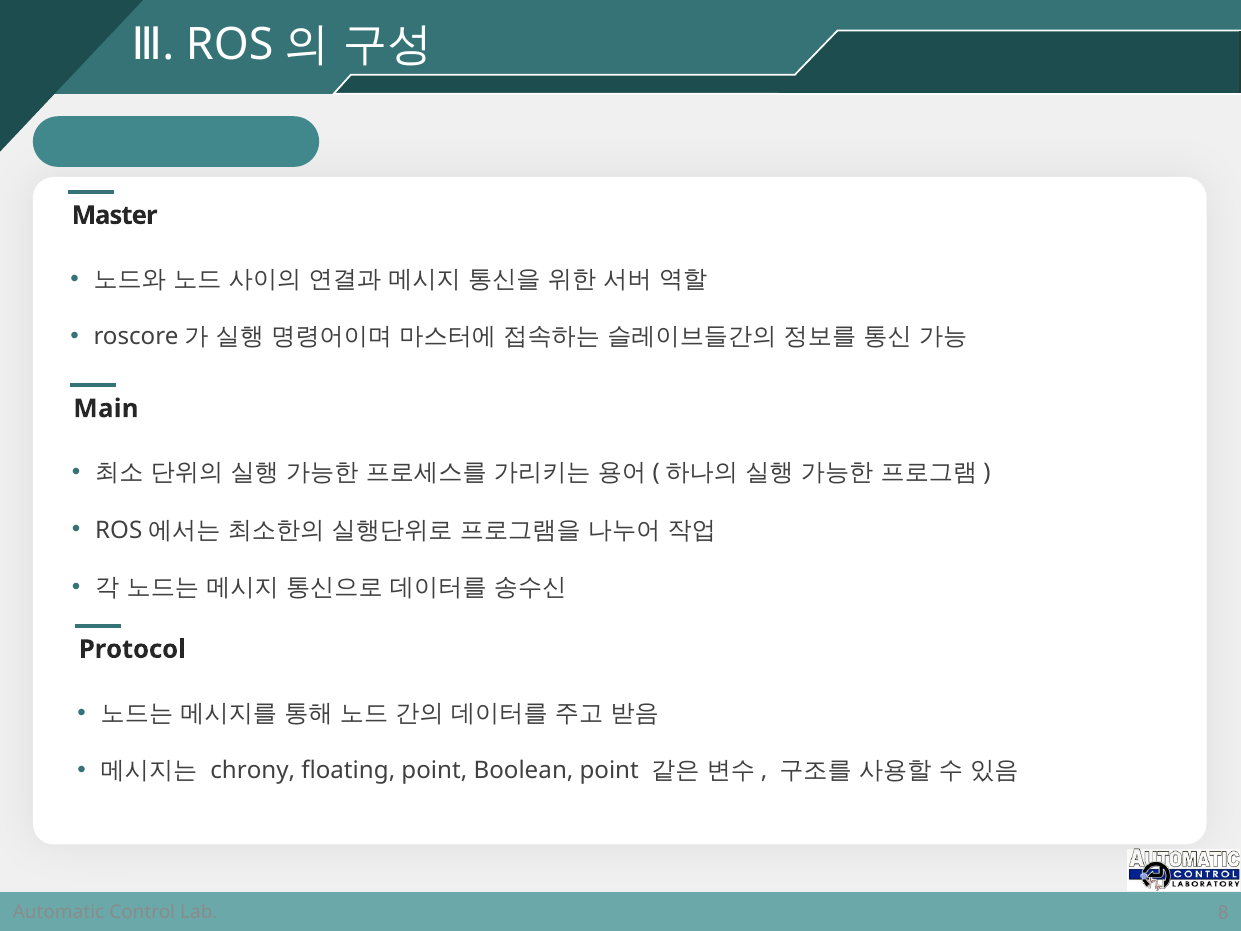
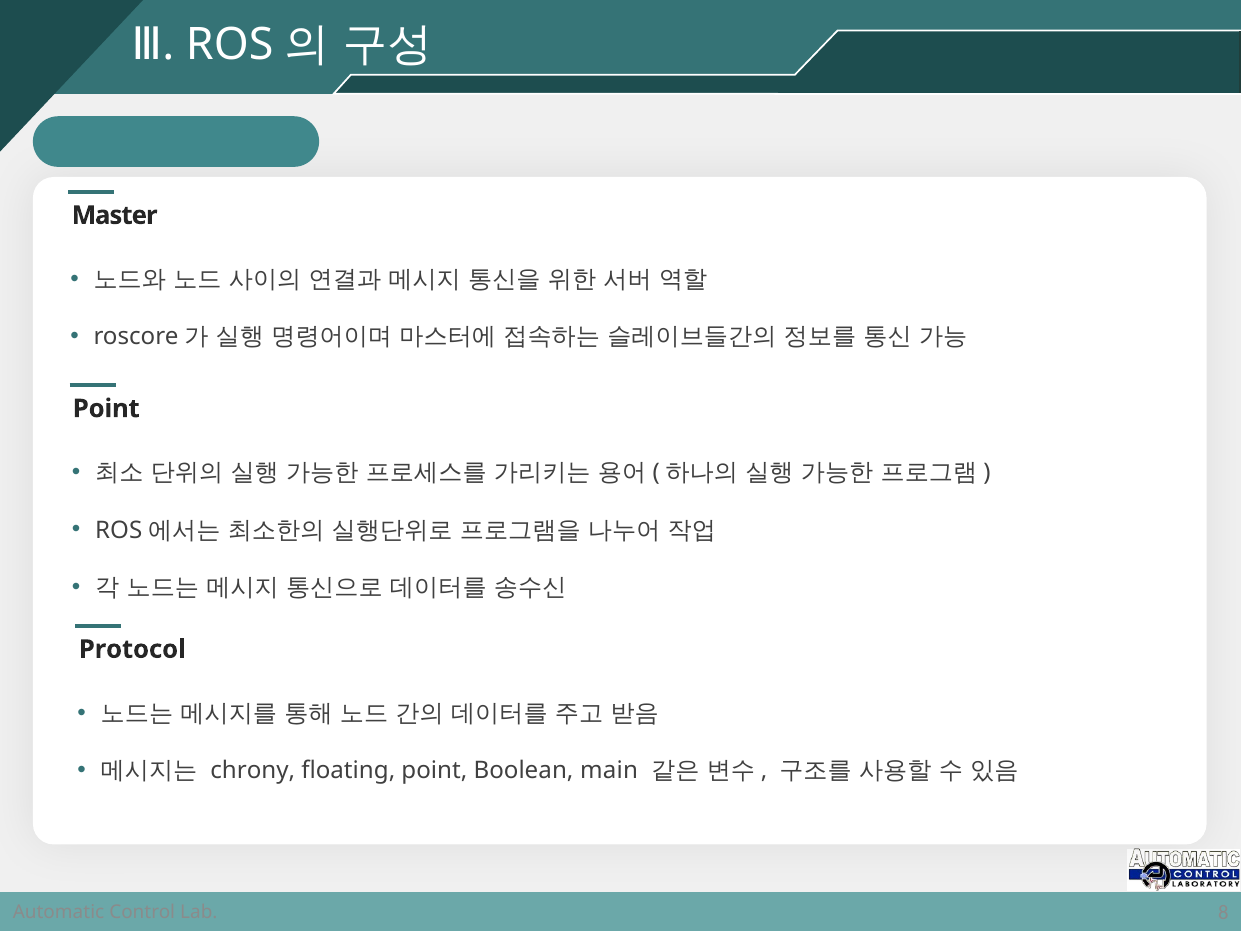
Main: Main -> Point (106, 409)
Boolean point: point -> main (609, 770)
